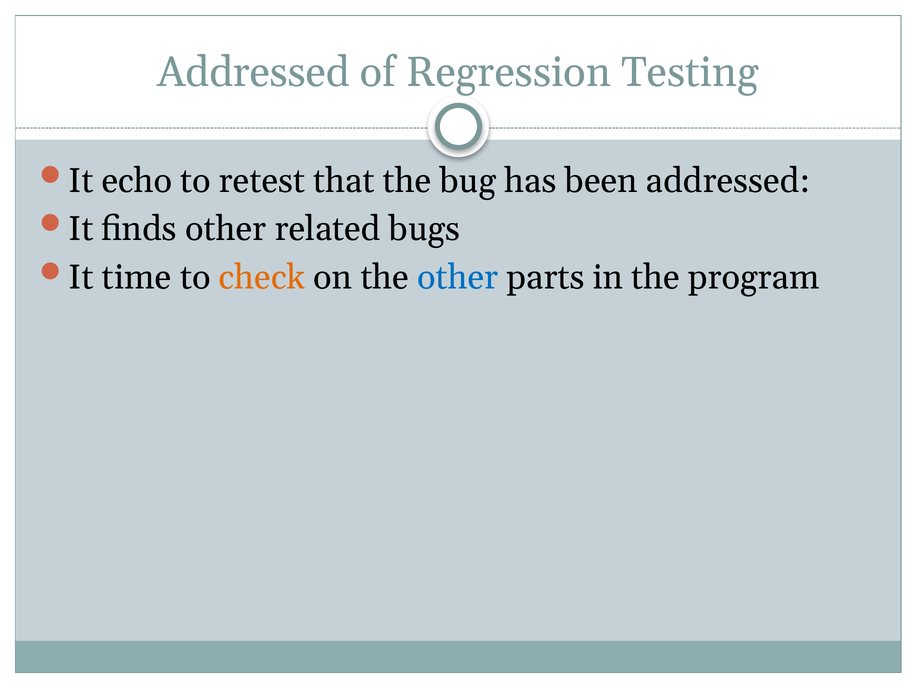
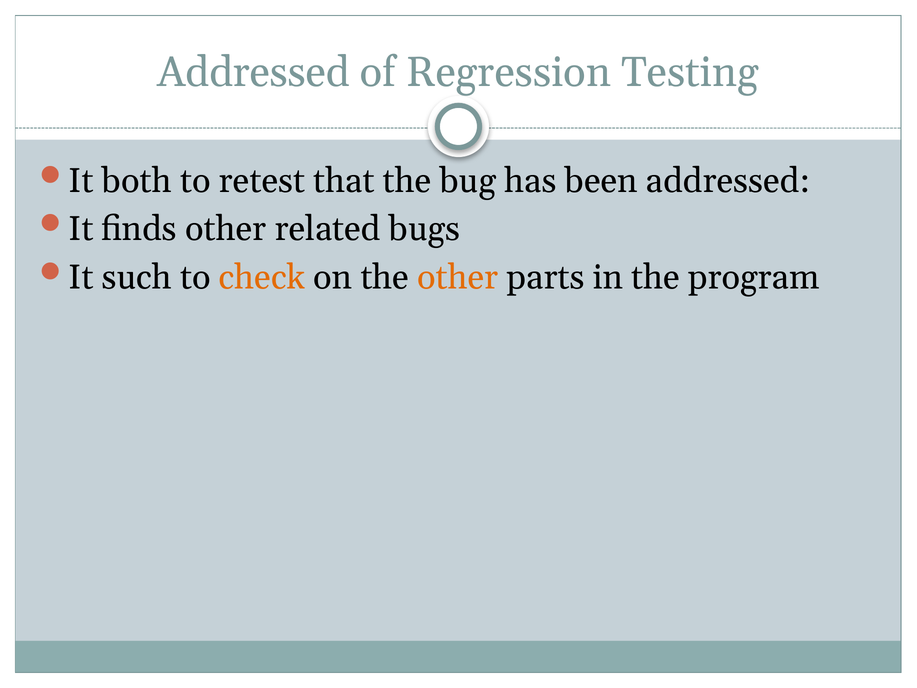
echo: echo -> both (137, 181)
time: time -> such (137, 277)
other colour: blue -> orange (458, 277)
